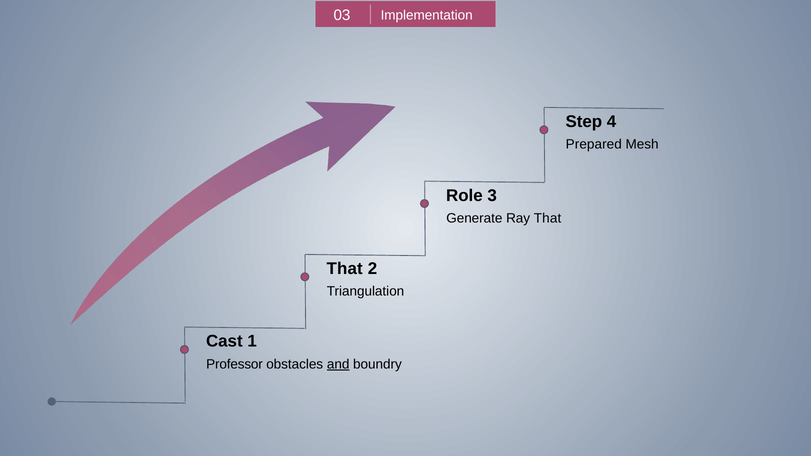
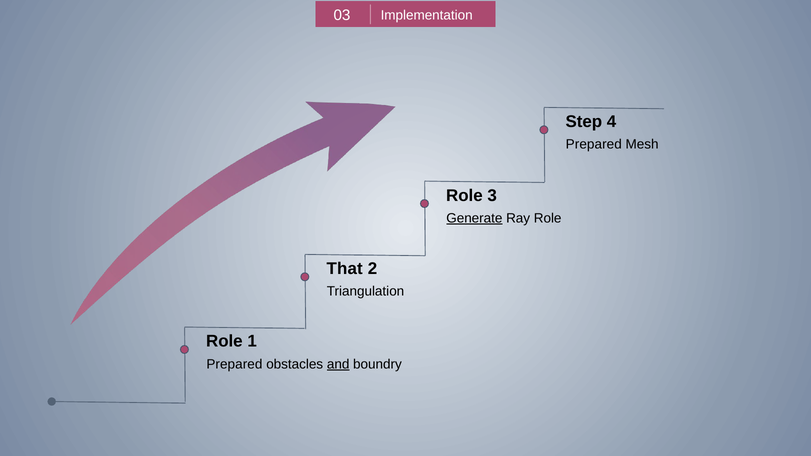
Generate underline: none -> present (474, 218)
Ray That: That -> Role (548, 218)
Cast: Cast -> Role (224, 342)
Professor: Professor -> Prepared (234, 364)
